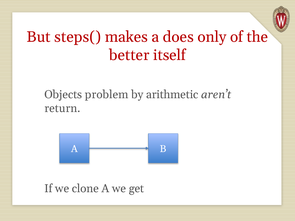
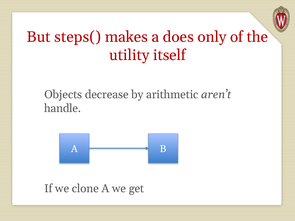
better: better -> utility (129, 55)
problem: problem -> decrease (107, 95)
return: return -> handle (63, 108)
